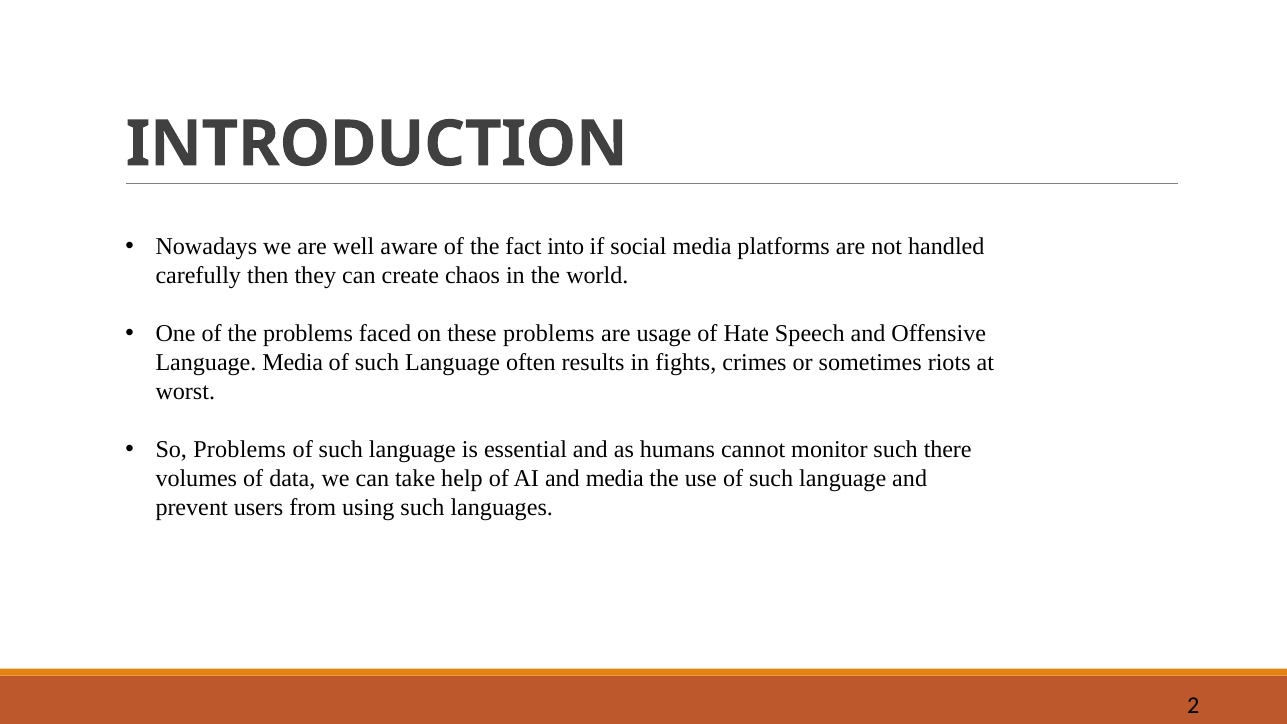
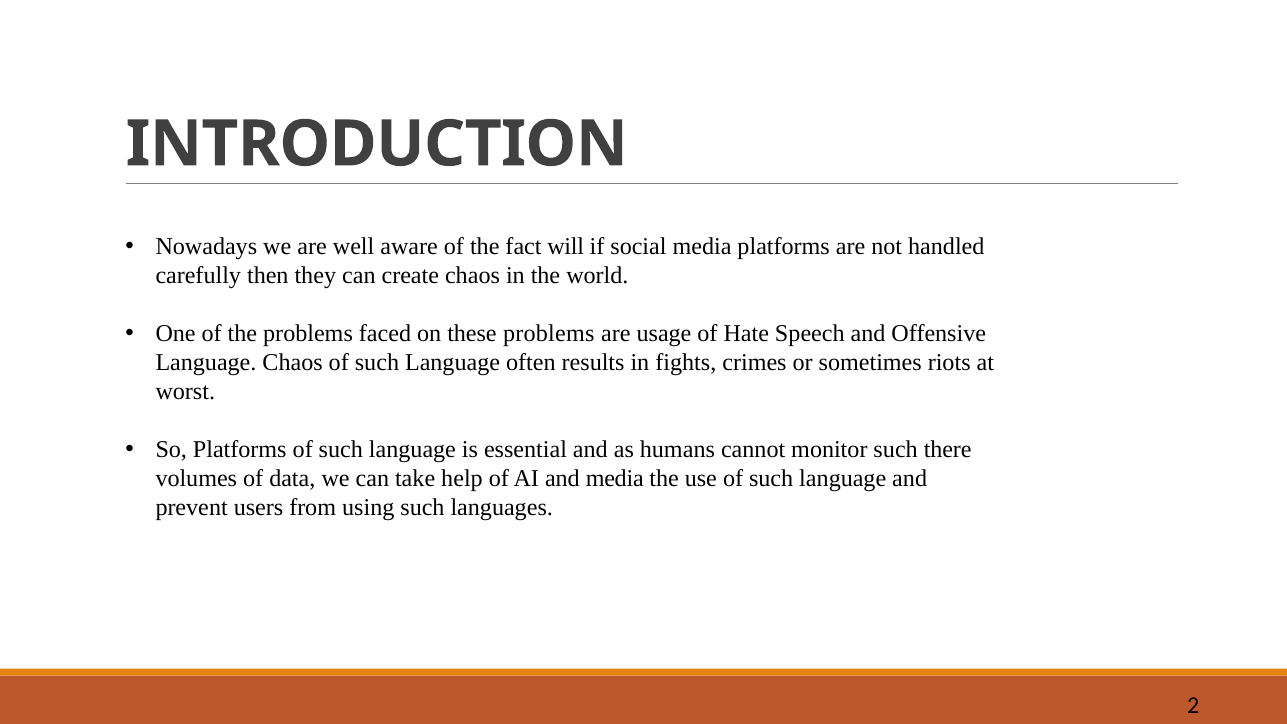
into: into -> will (566, 247)
Language Media: Media -> Chaos (293, 363)
So Problems: Problems -> Platforms (240, 449)
